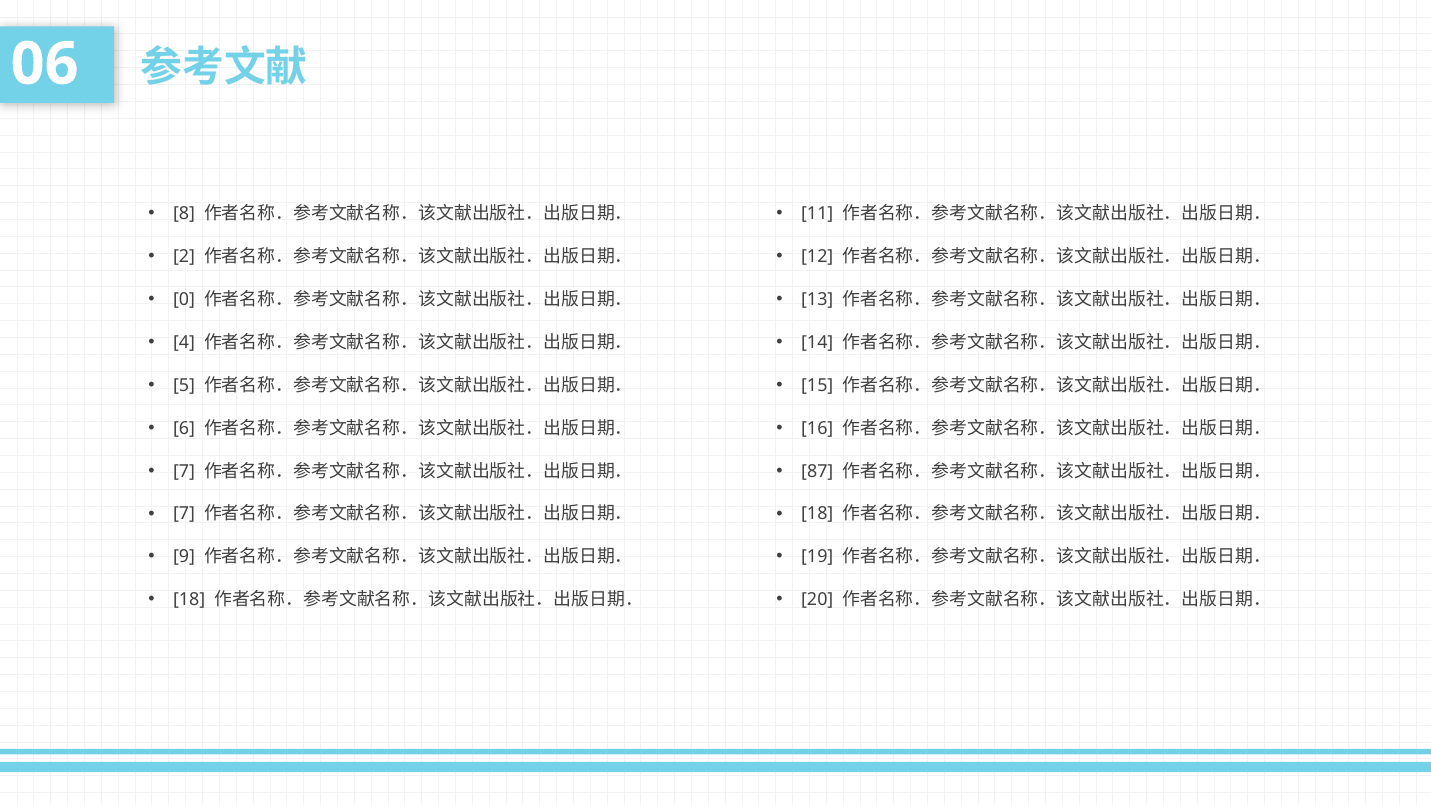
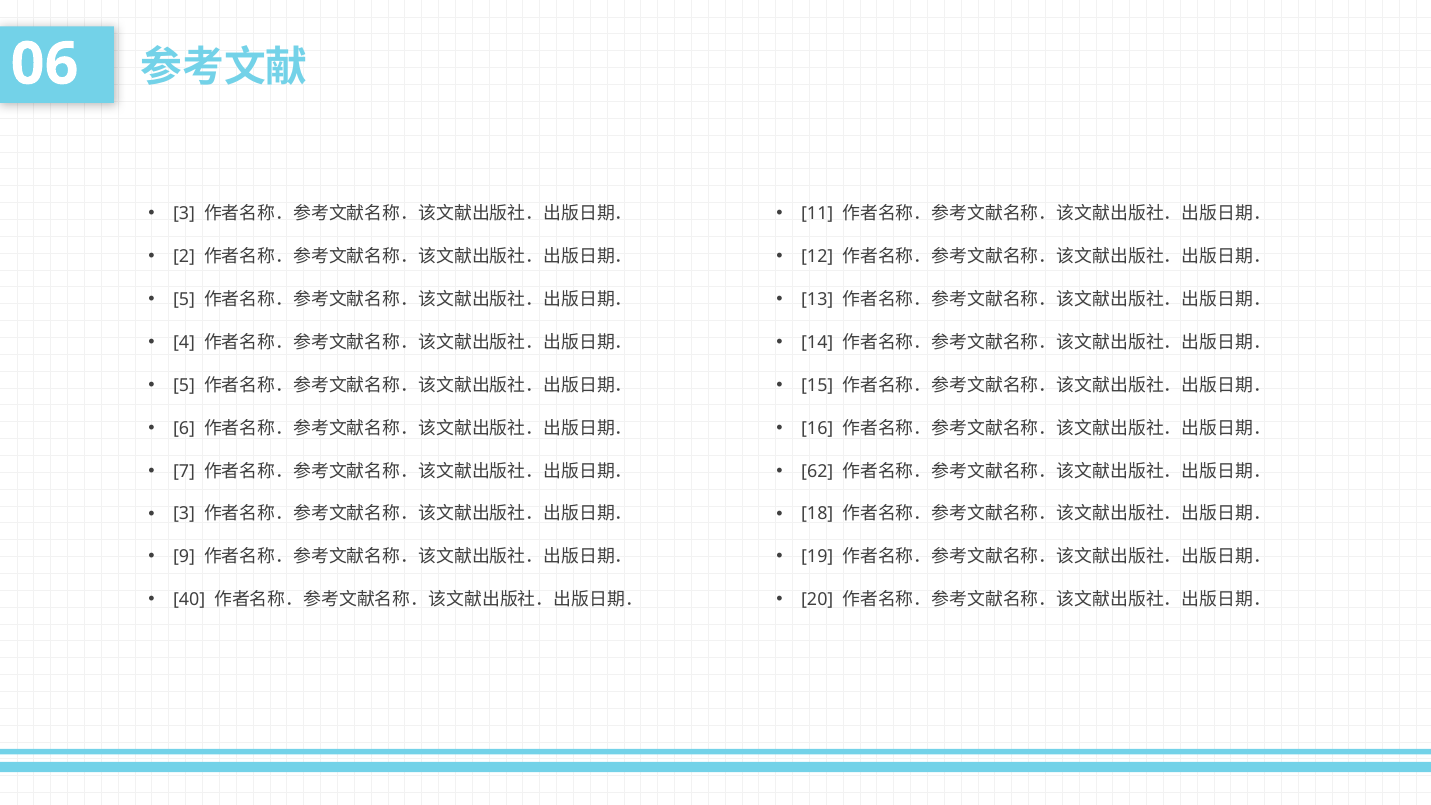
8: 8 -> 3 (184, 214)
0: 0 -> 5 (184, 299)
87: 87 -> 62 (817, 471)
7: 7 -> 3 (184, 514)
18: 18 -> 40 (189, 600)
